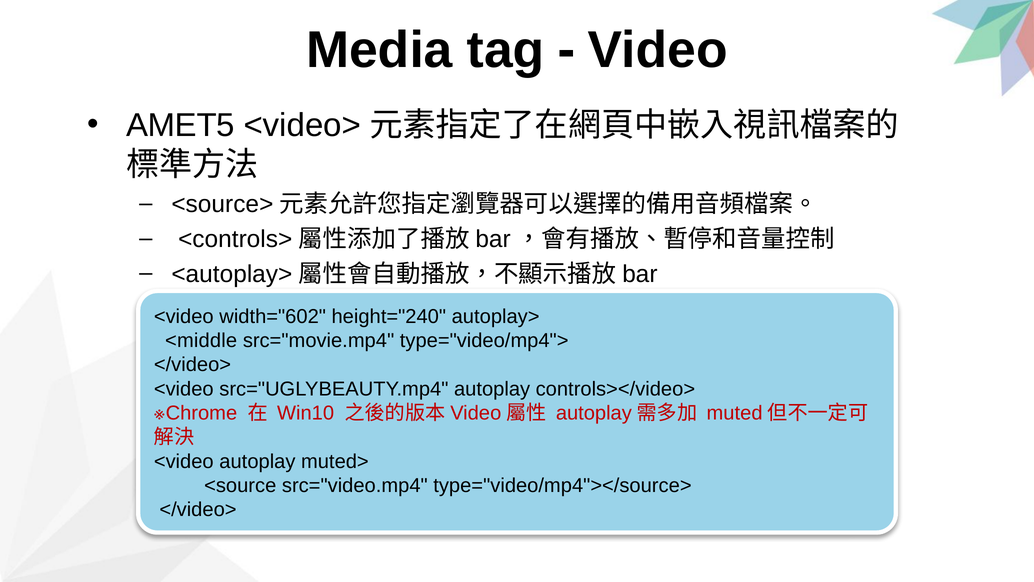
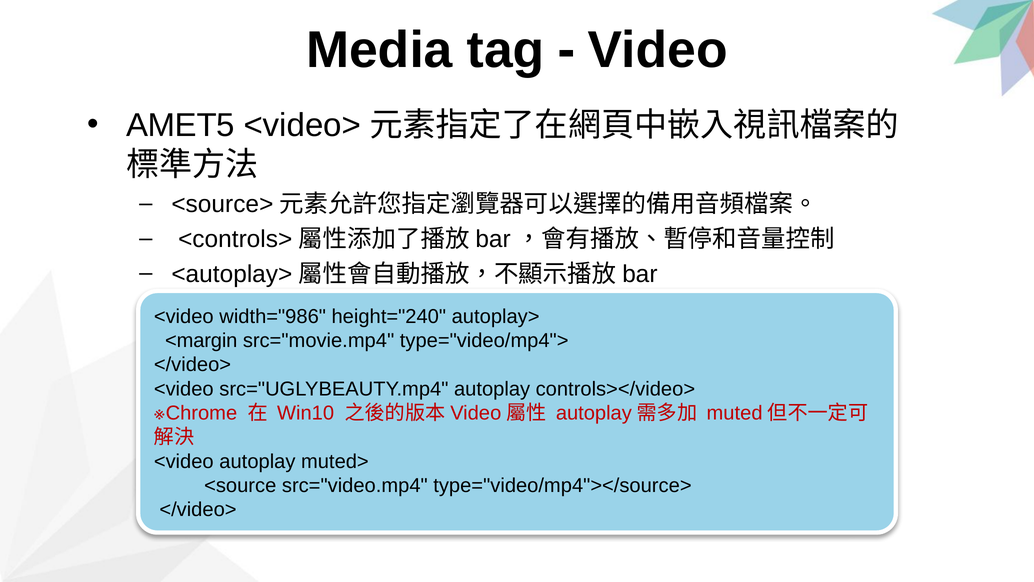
width="602: width="602 -> width="986 (273, 316)
<middle: <middle -> <margin (201, 340)
